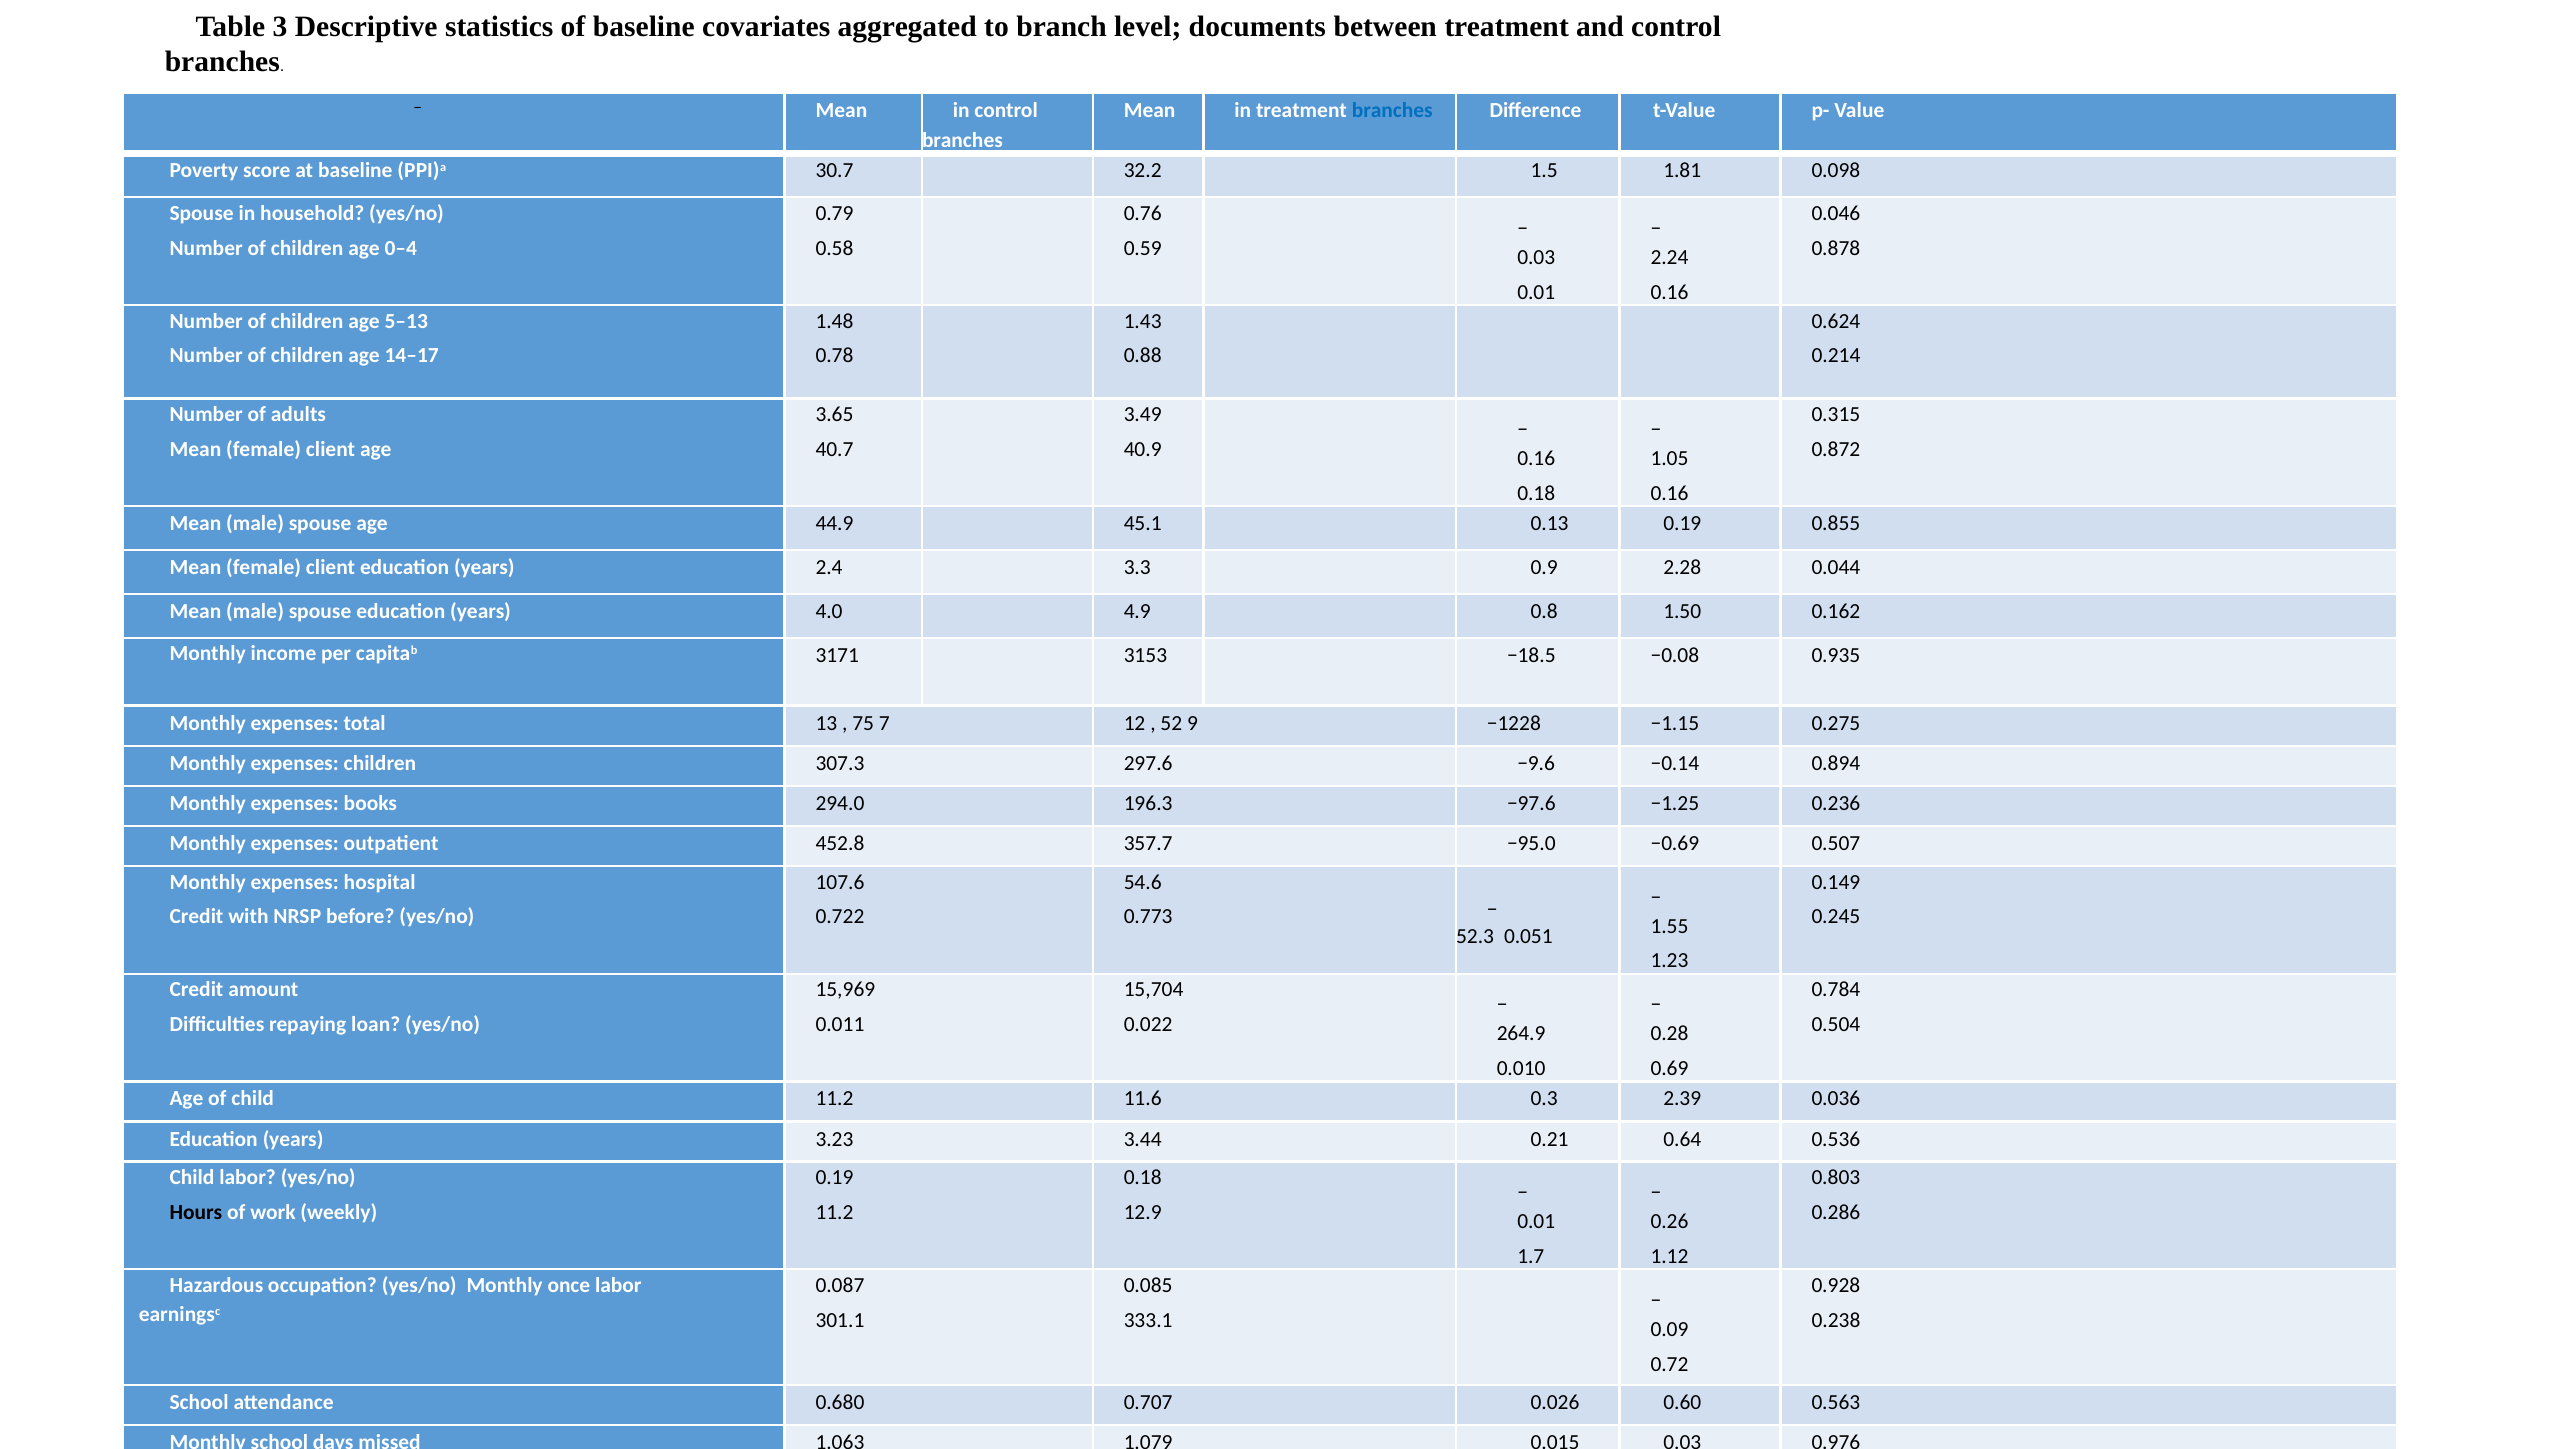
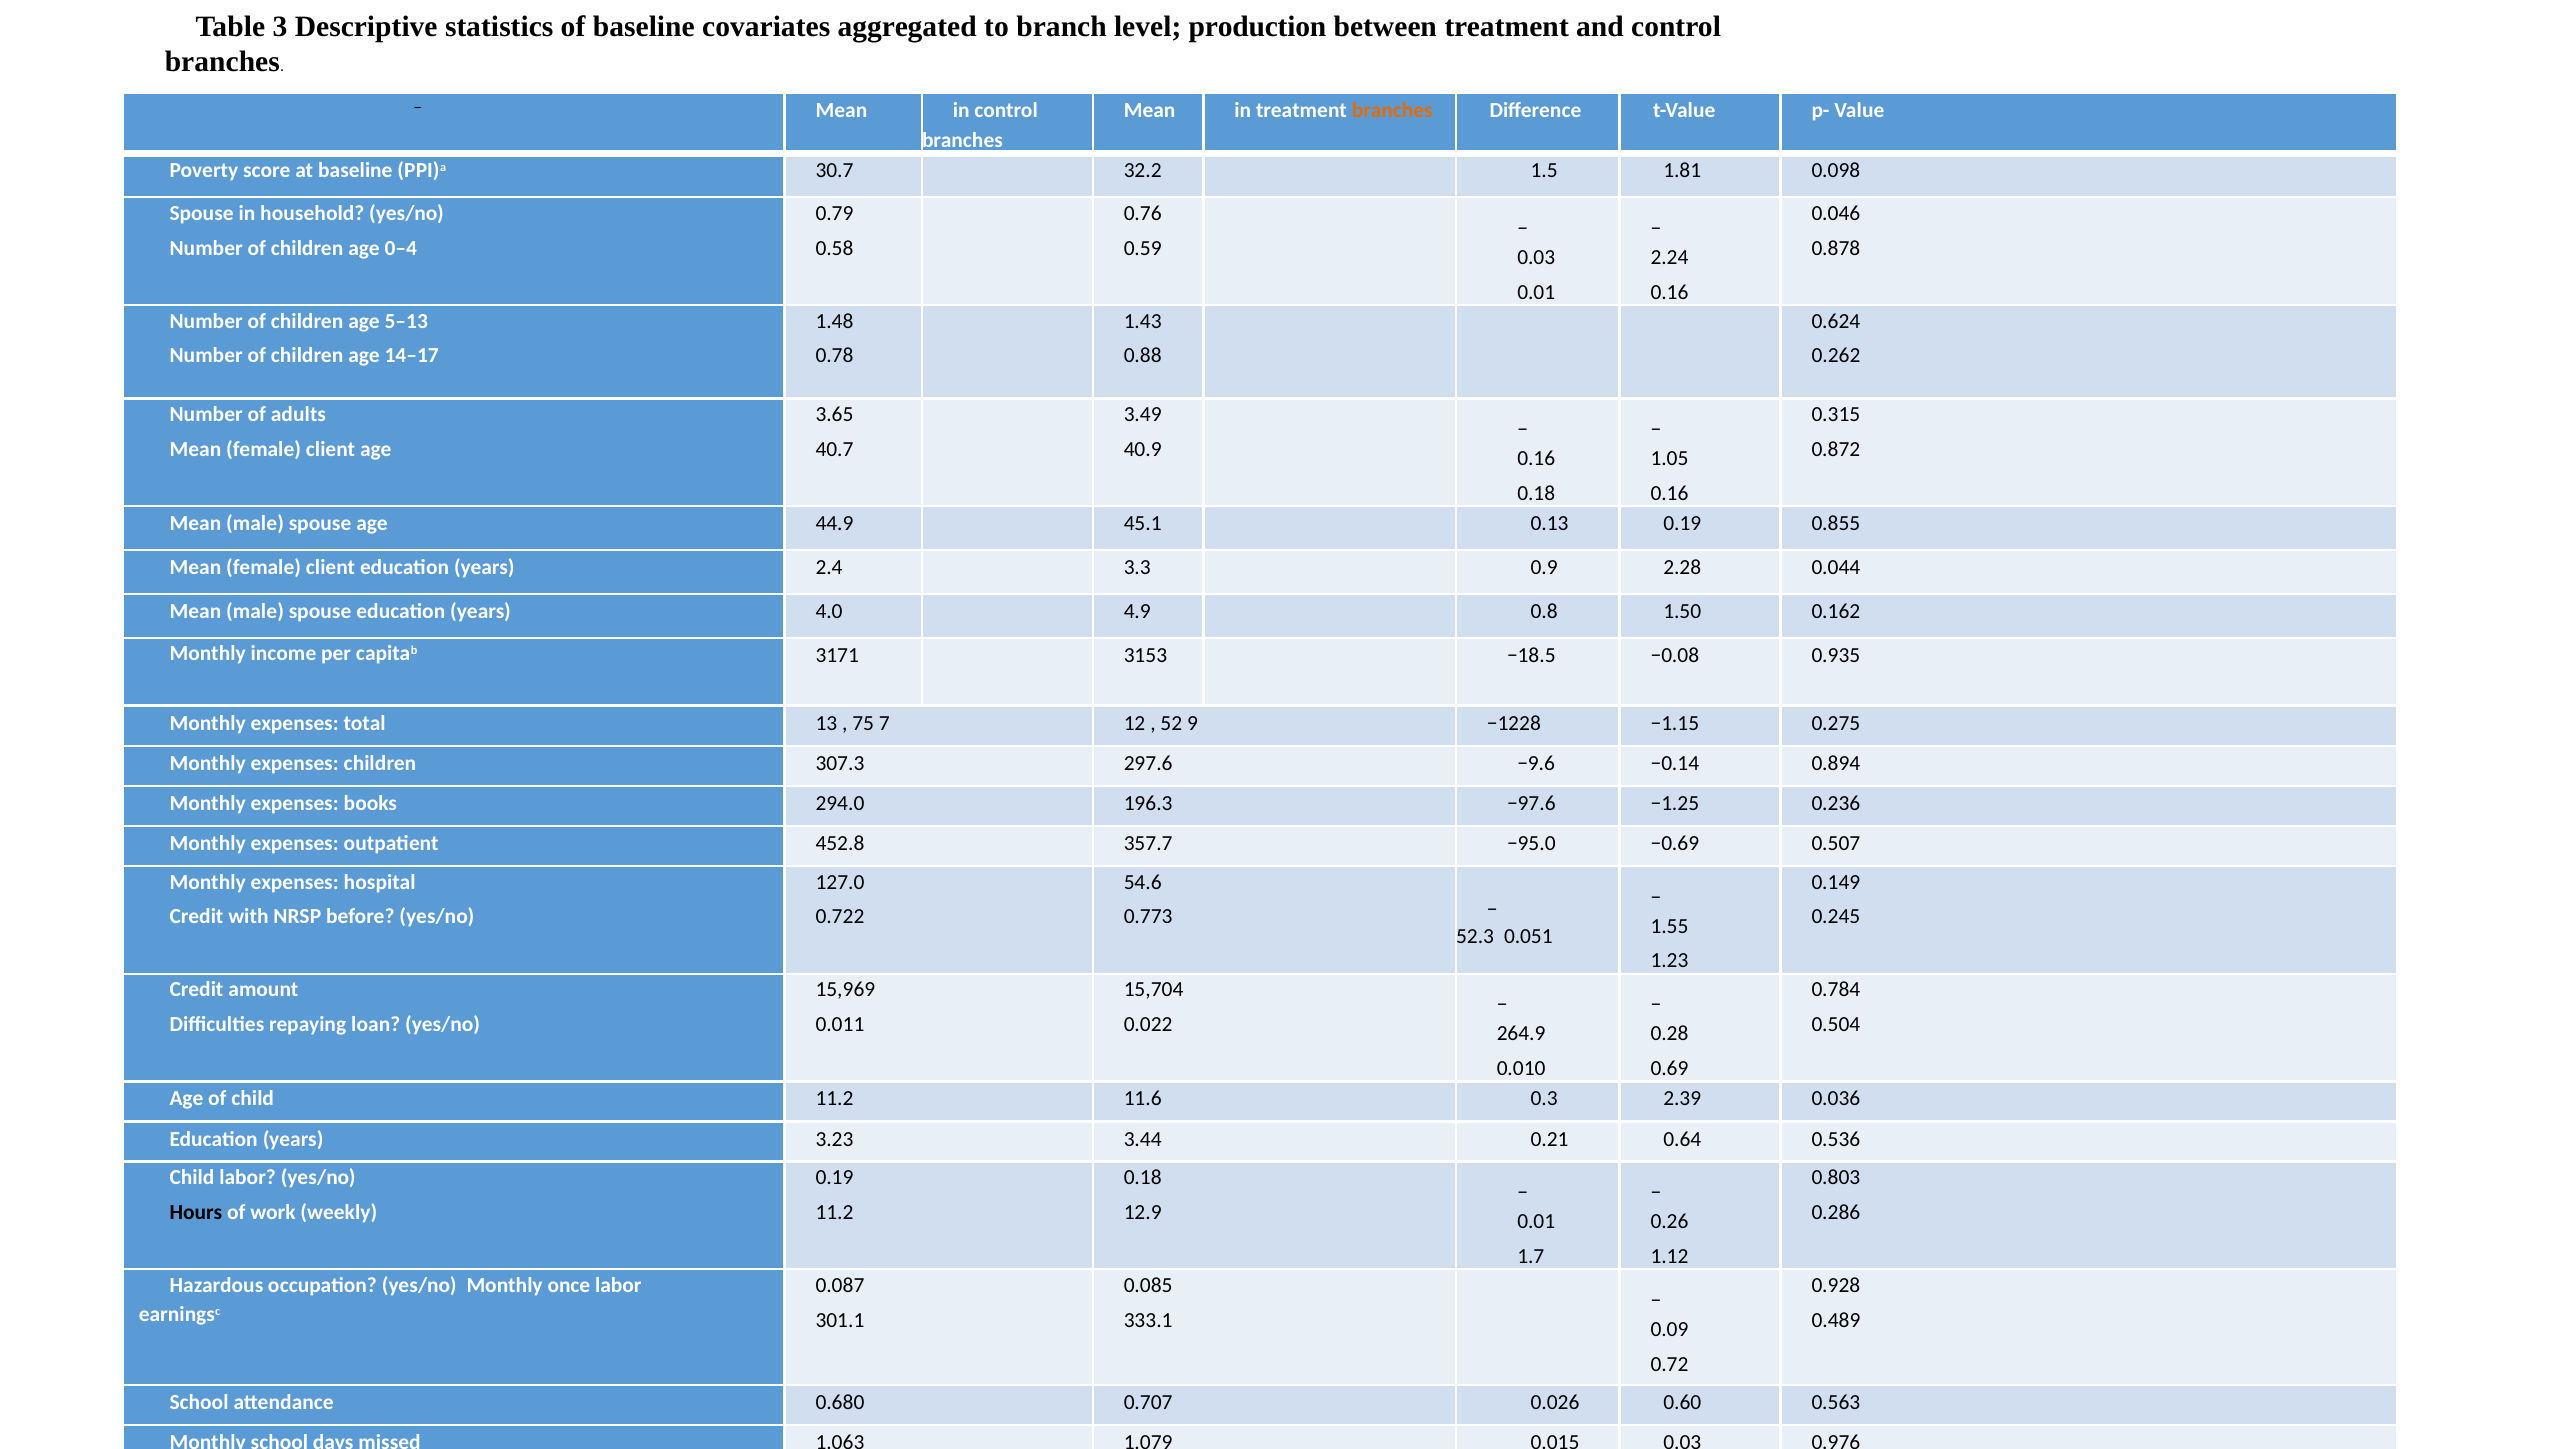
documents: documents -> production (1258, 27)
branches colour: blue -> orange (1392, 110)
0.214: 0.214 -> 0.262 (1836, 356)
107.6: 107.6 -> 127.0 (840, 882)
0.238: 0.238 -> 0.489 (1836, 1320)
